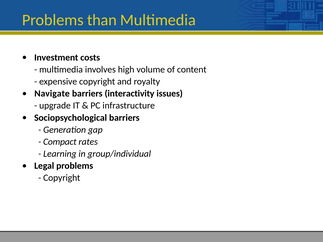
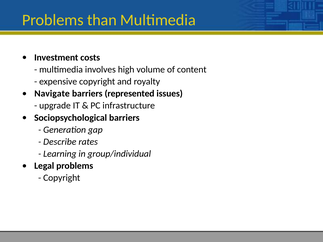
interactivity: interactivity -> represented (130, 94)
Compact: Compact -> Describe (60, 142)
